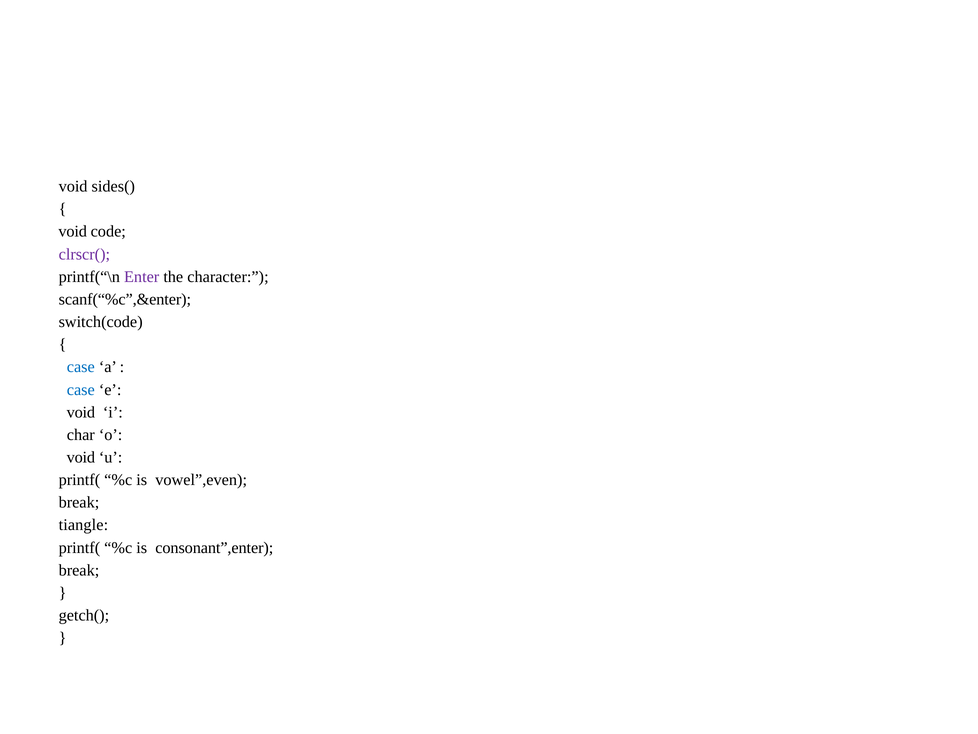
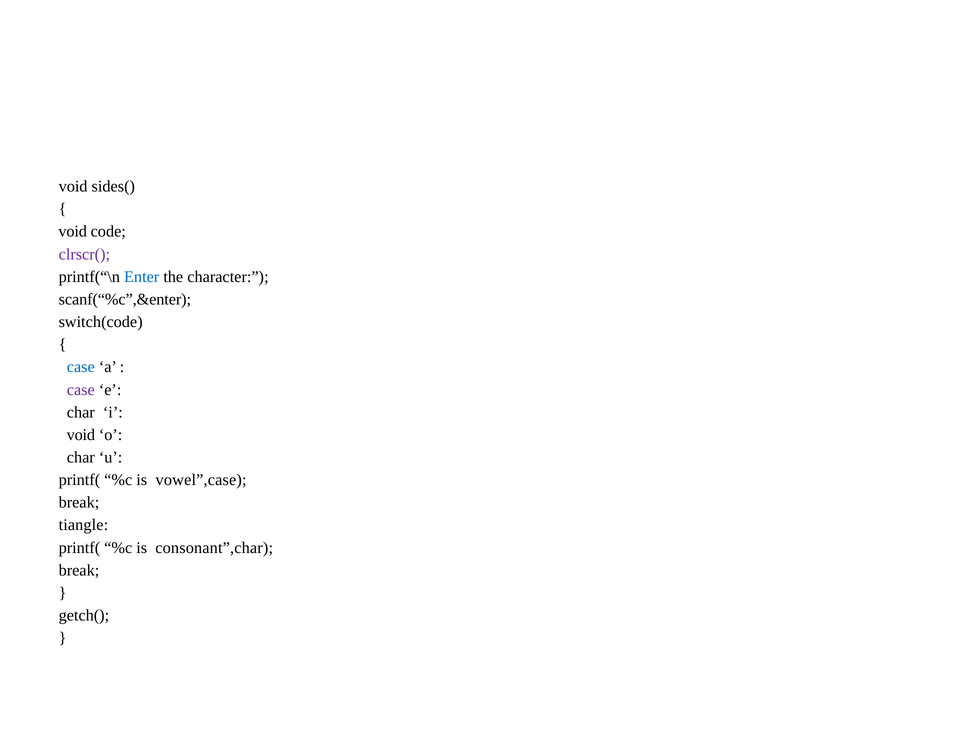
Enter colour: purple -> blue (142, 277)
case colour: blue -> purple (81, 389)
void: void -> char (81, 412)
char: char -> void (81, 434)
void: void -> char (81, 457)
vowel”,even: vowel”,even -> vowel”,case (201, 480)
consonant”,enter: consonant”,enter -> consonant”,char (214, 547)
